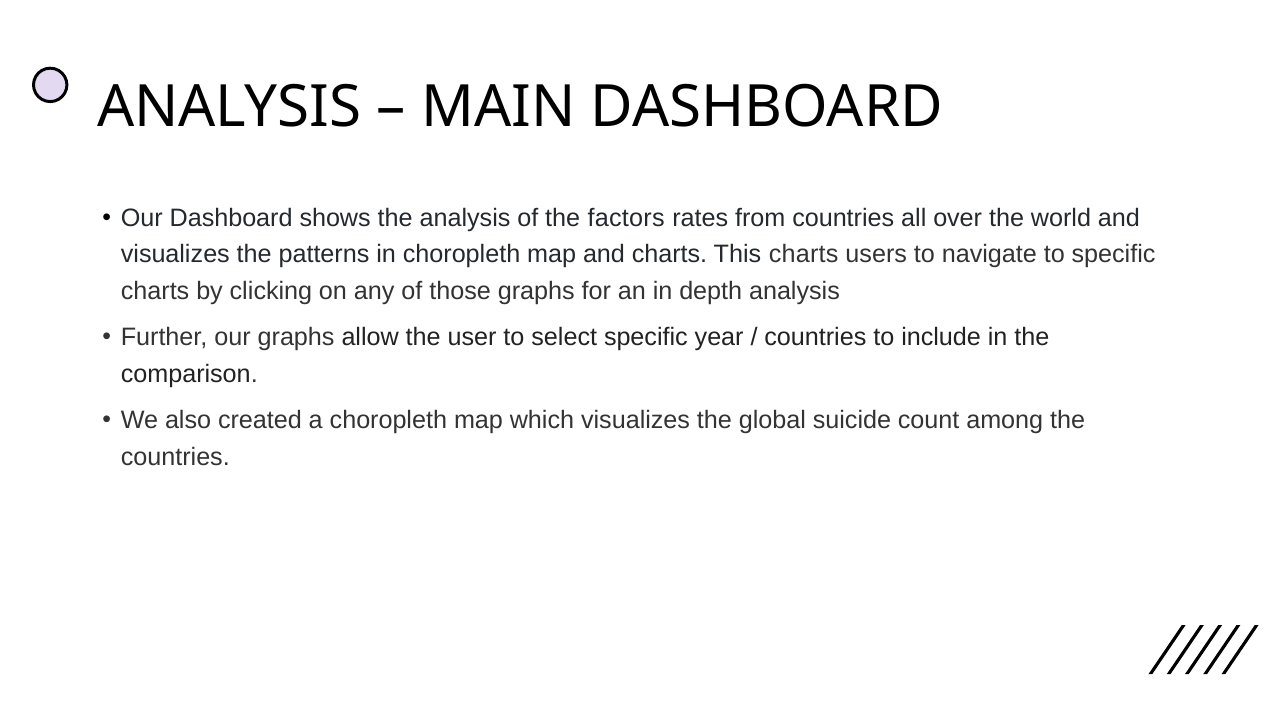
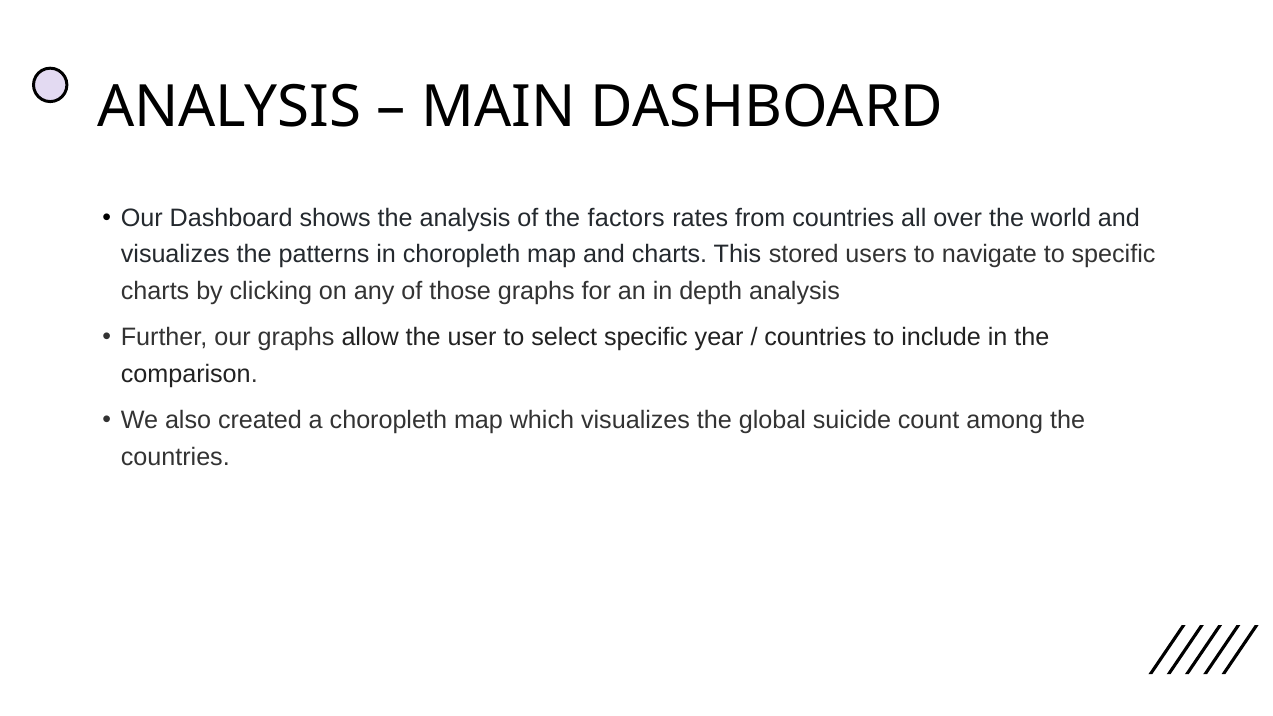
This charts: charts -> stored (804, 255)
